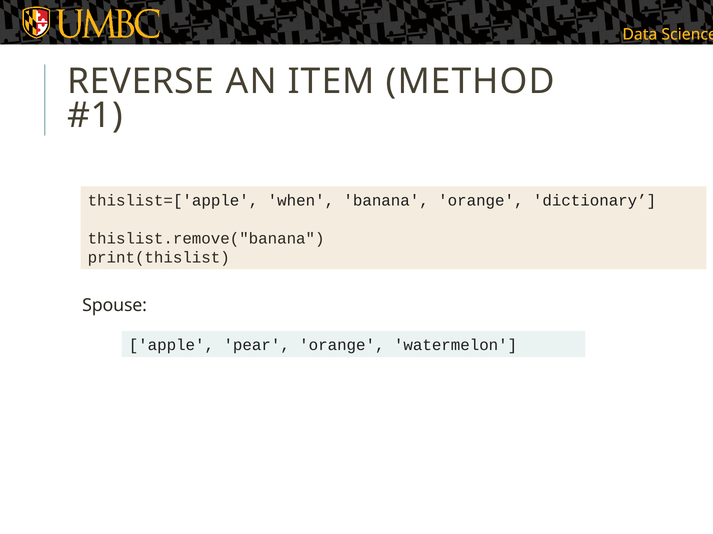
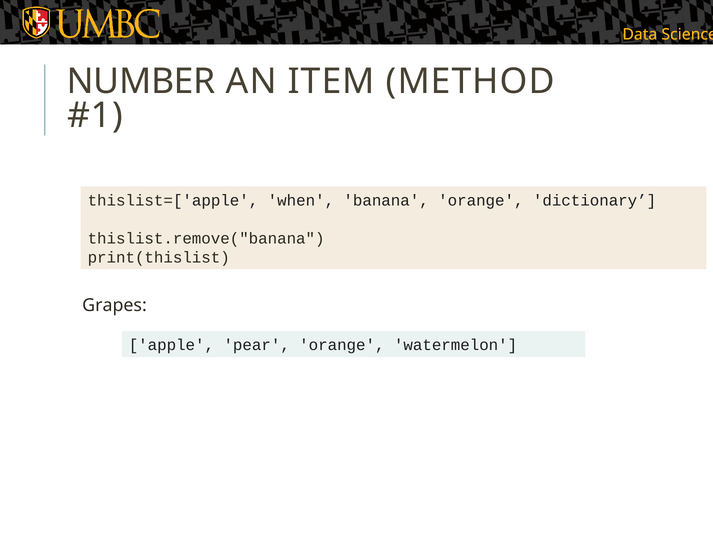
REVERSE: REVERSE -> NUMBER (141, 81)
Spouse: Spouse -> Grapes (115, 306)
